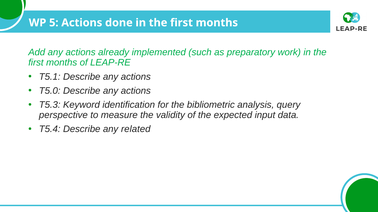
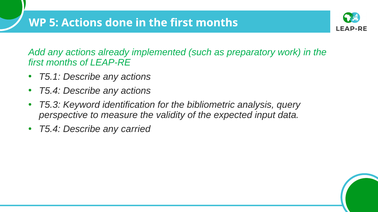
T5.0: T5.0 -> T5.4 (50, 91)
related: related -> carried (136, 129)
